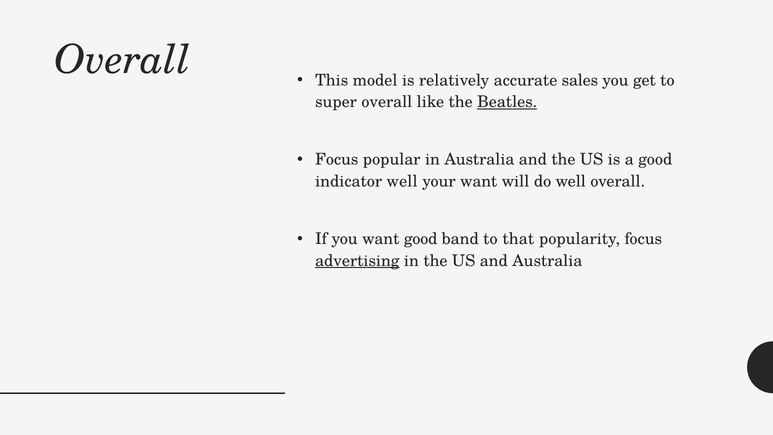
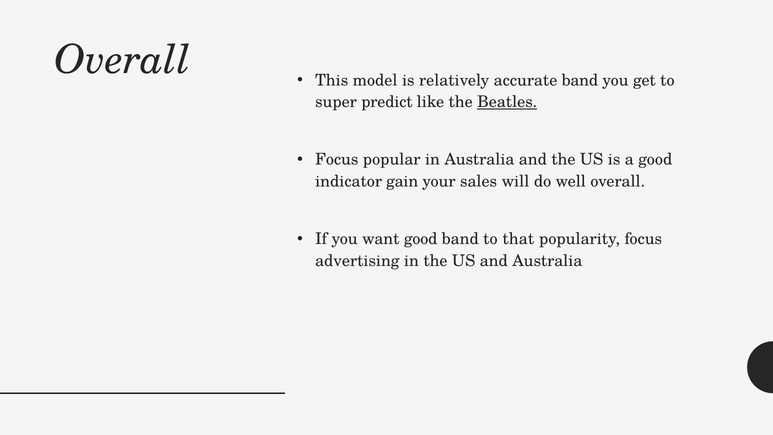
accurate sales: sales -> band (580, 80)
super overall: overall -> predict (387, 102)
indicator well: well -> gain (402, 181)
your want: want -> sales (479, 181)
advertising underline: present -> none (357, 261)
